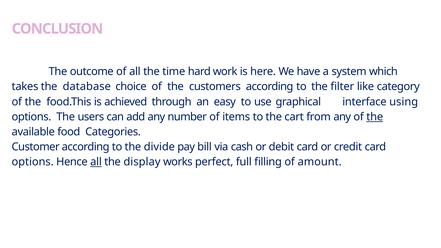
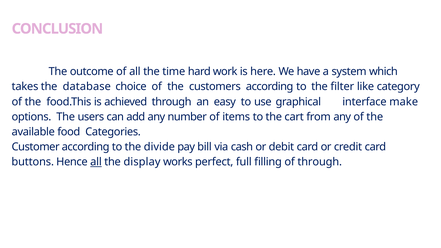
using: using -> make (404, 102)
the underline: present -> none (375, 117)
options: options -> buttons (33, 162)
of amount: amount -> through (320, 162)
